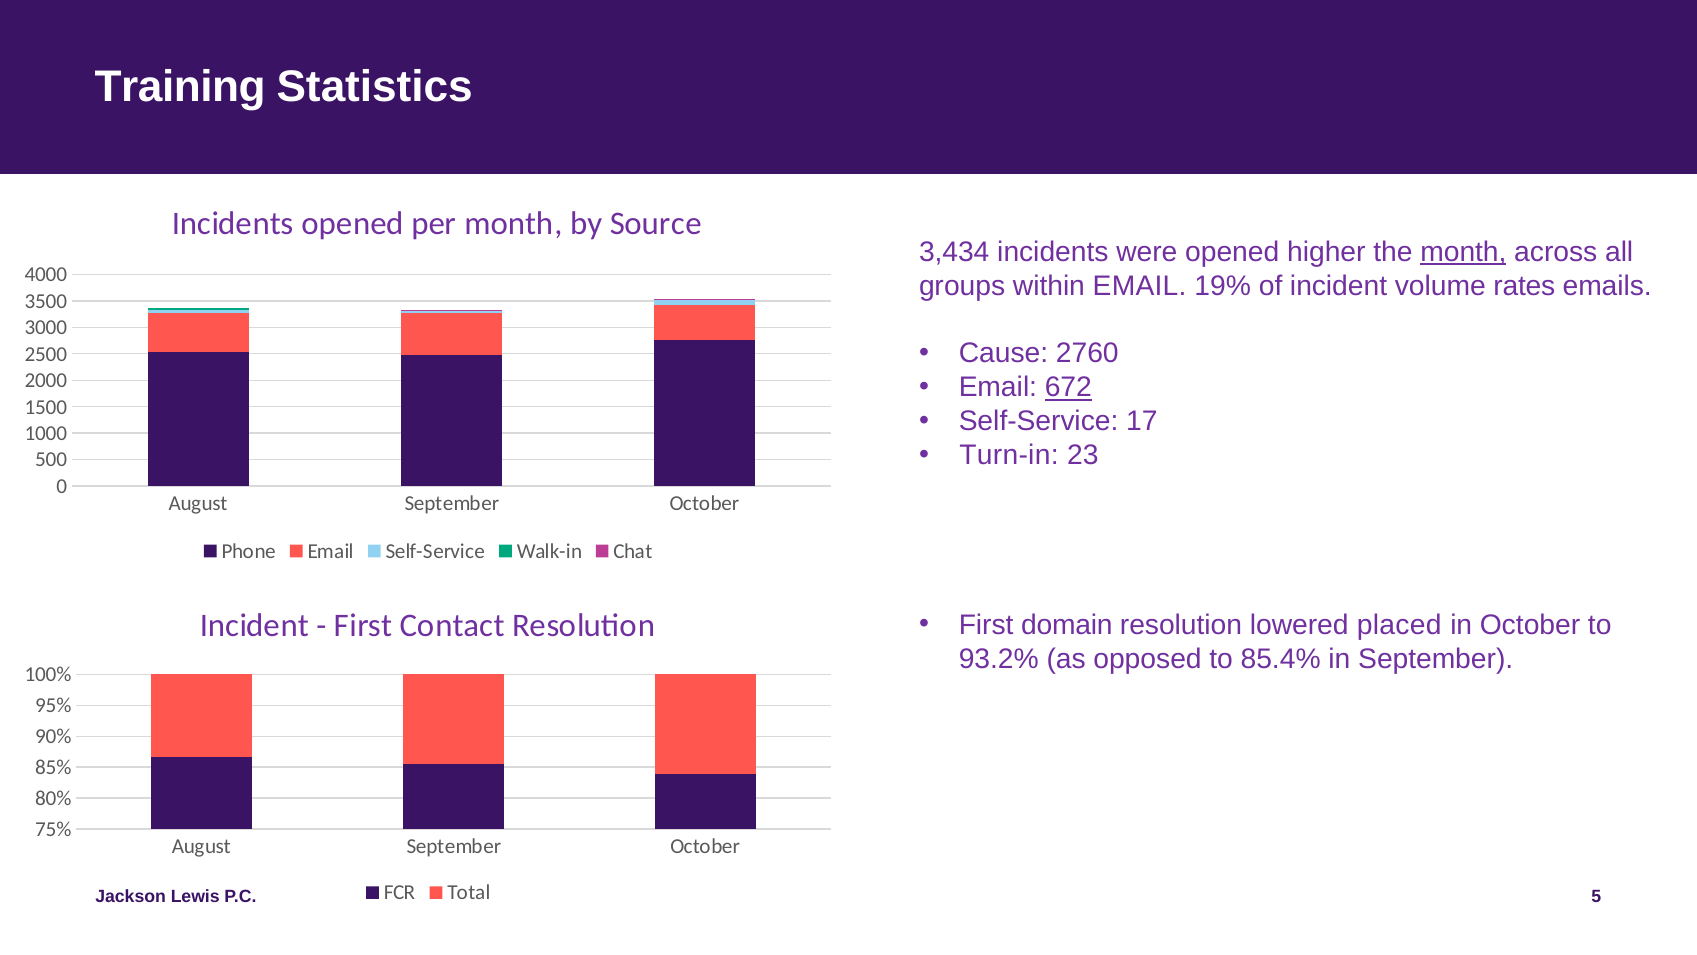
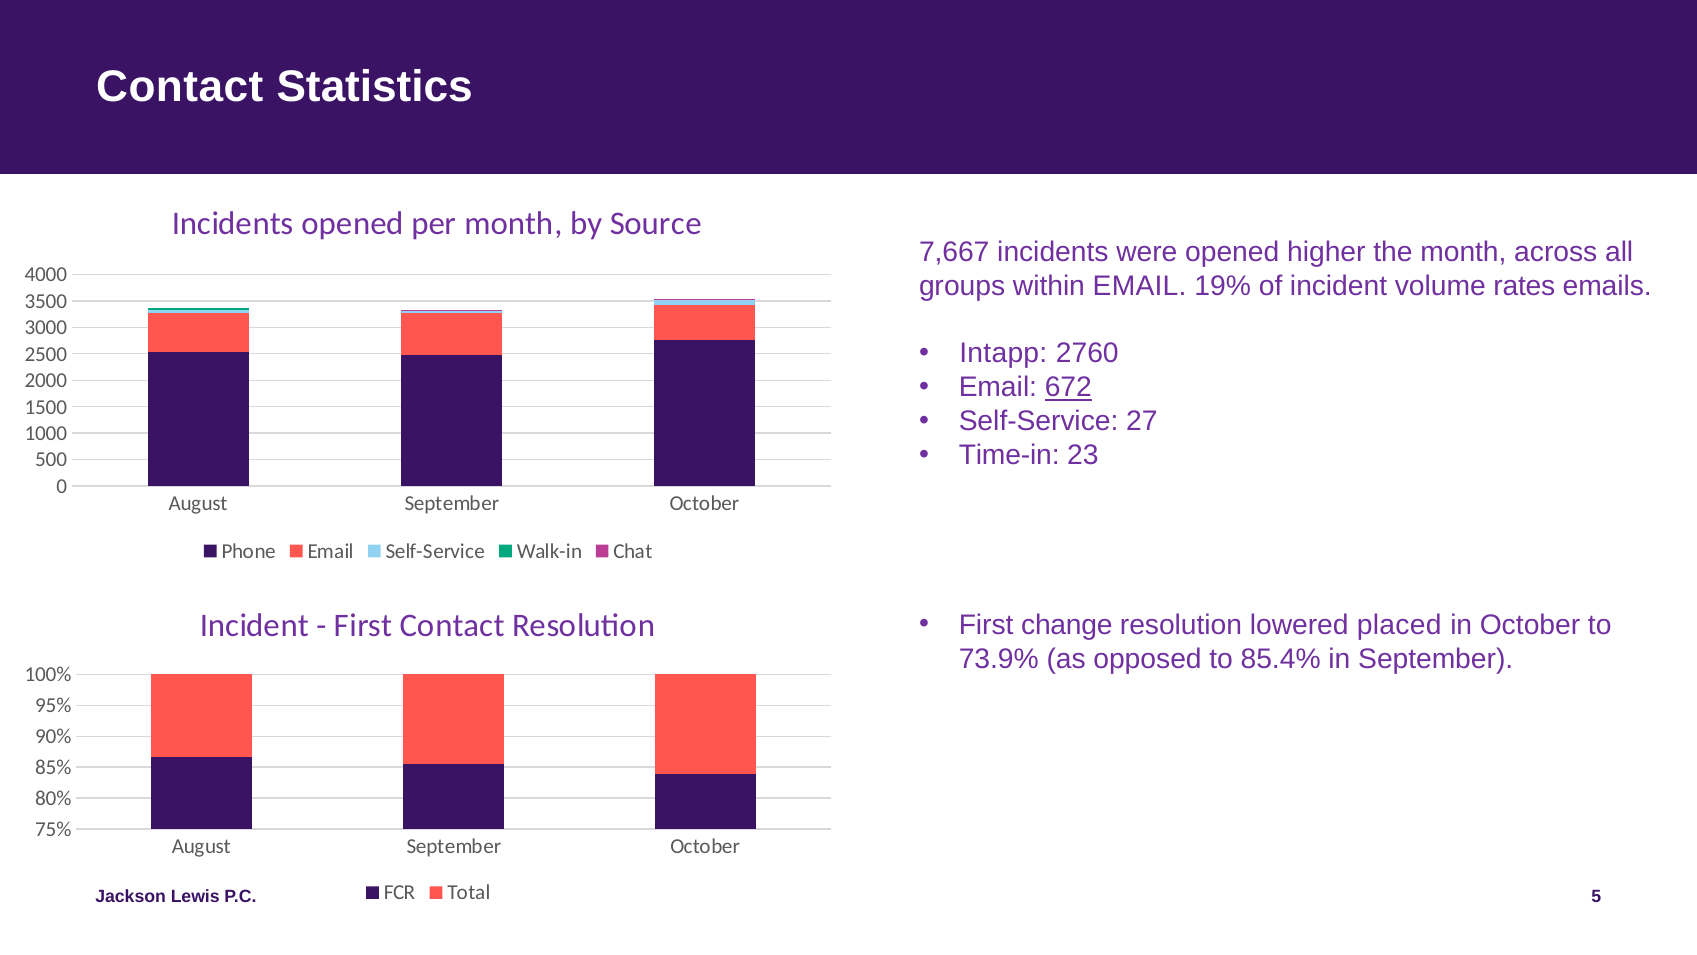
Training: Training -> Contact (180, 87)
3,434: 3,434 -> 7,667 (954, 252)
month underline: present -> none (1463, 252)
Cause: Cause -> Intapp (1003, 353)
17: 17 -> 27 (1142, 421)
Turn-in: Turn-in -> Time-in (1009, 455)
domain: domain -> change (1067, 625)
93.2%: 93.2% -> 73.9% (999, 659)
